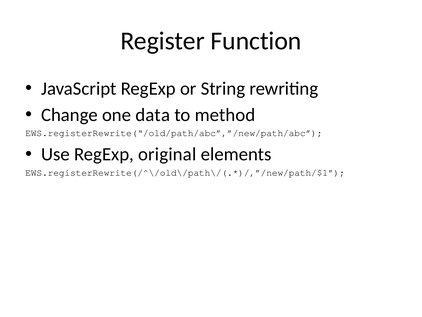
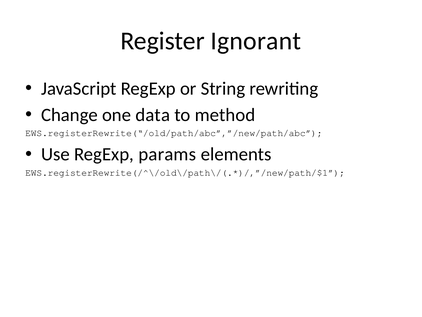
Function: Function -> Ignorant (256, 41)
original: original -> params (167, 154)
